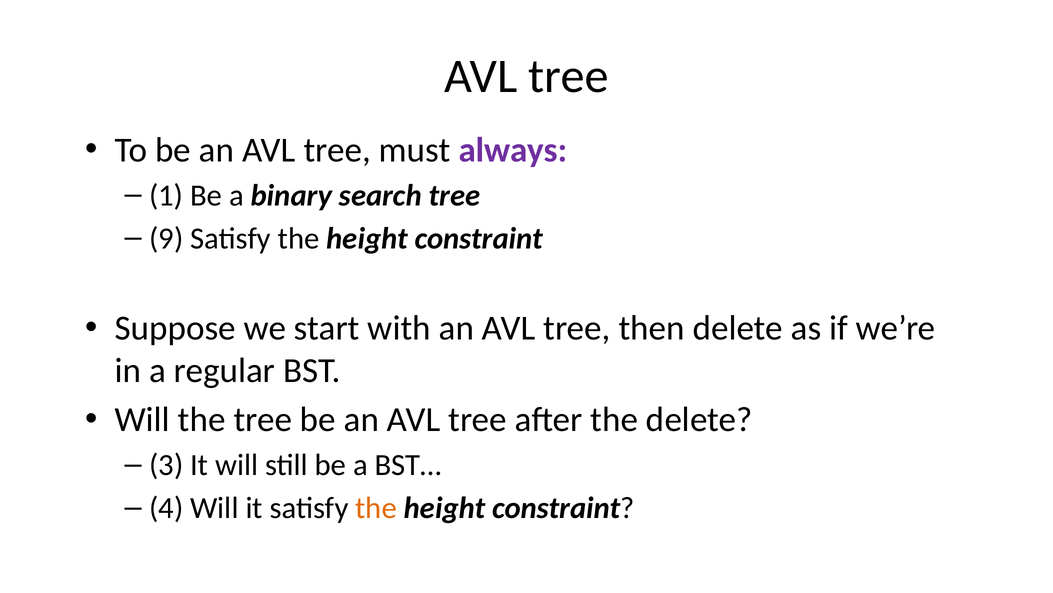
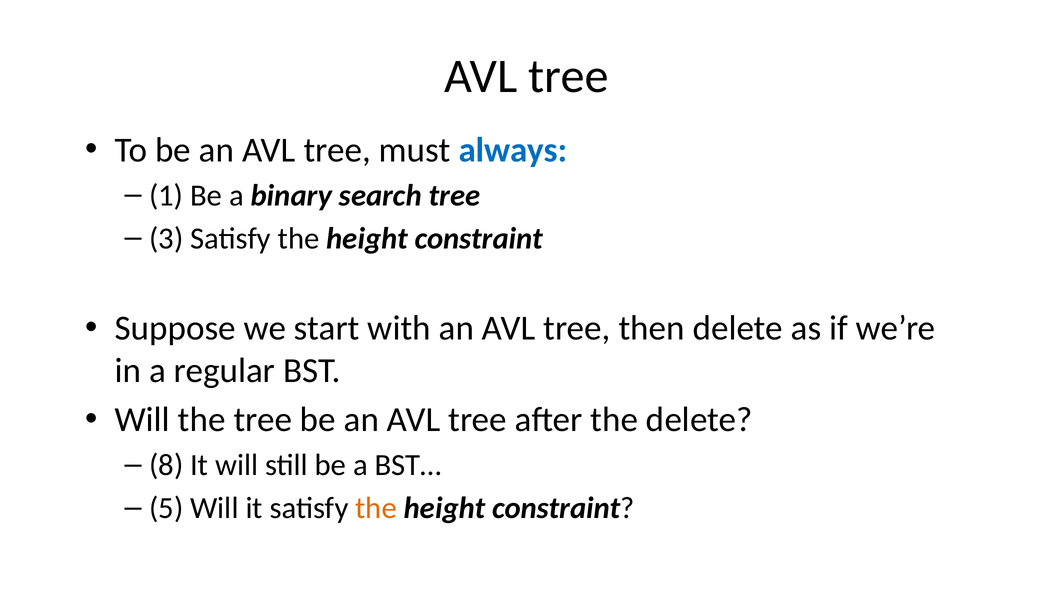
always colour: purple -> blue (513, 150)
9: 9 -> 3 (166, 238)
3: 3 -> 8 (166, 465)
4: 4 -> 5 (166, 508)
